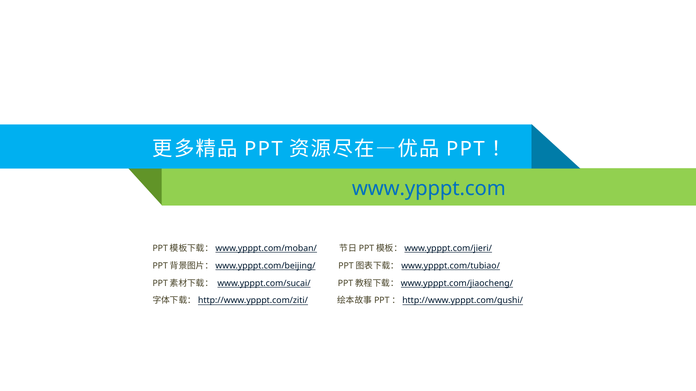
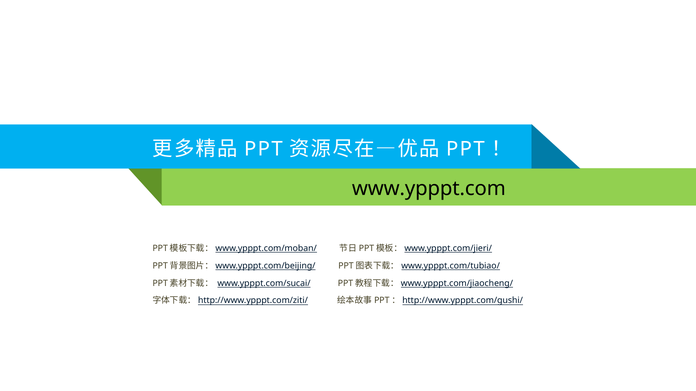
www.ypppt.com colour: blue -> black (429, 189)
